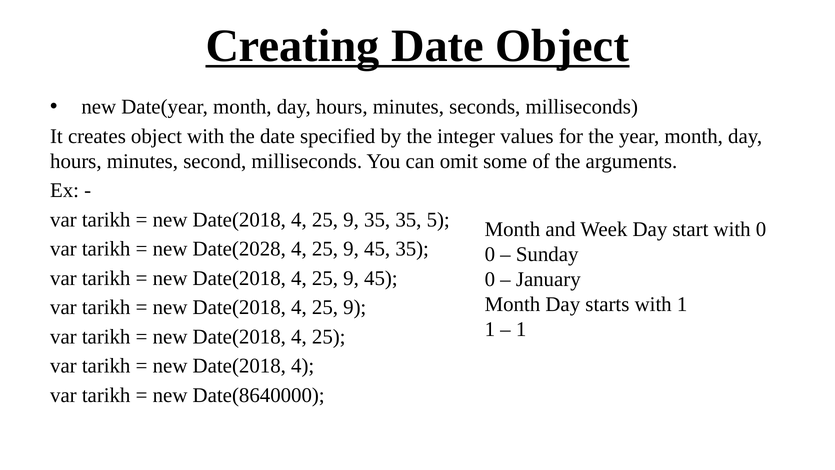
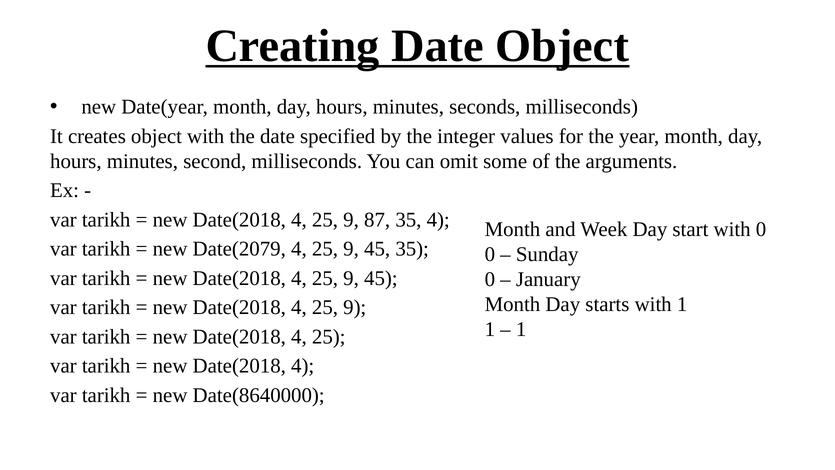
9 35: 35 -> 87 (377, 220)
35 5: 5 -> 4 (438, 220)
Date(2028: Date(2028 -> Date(2079 (239, 249)
